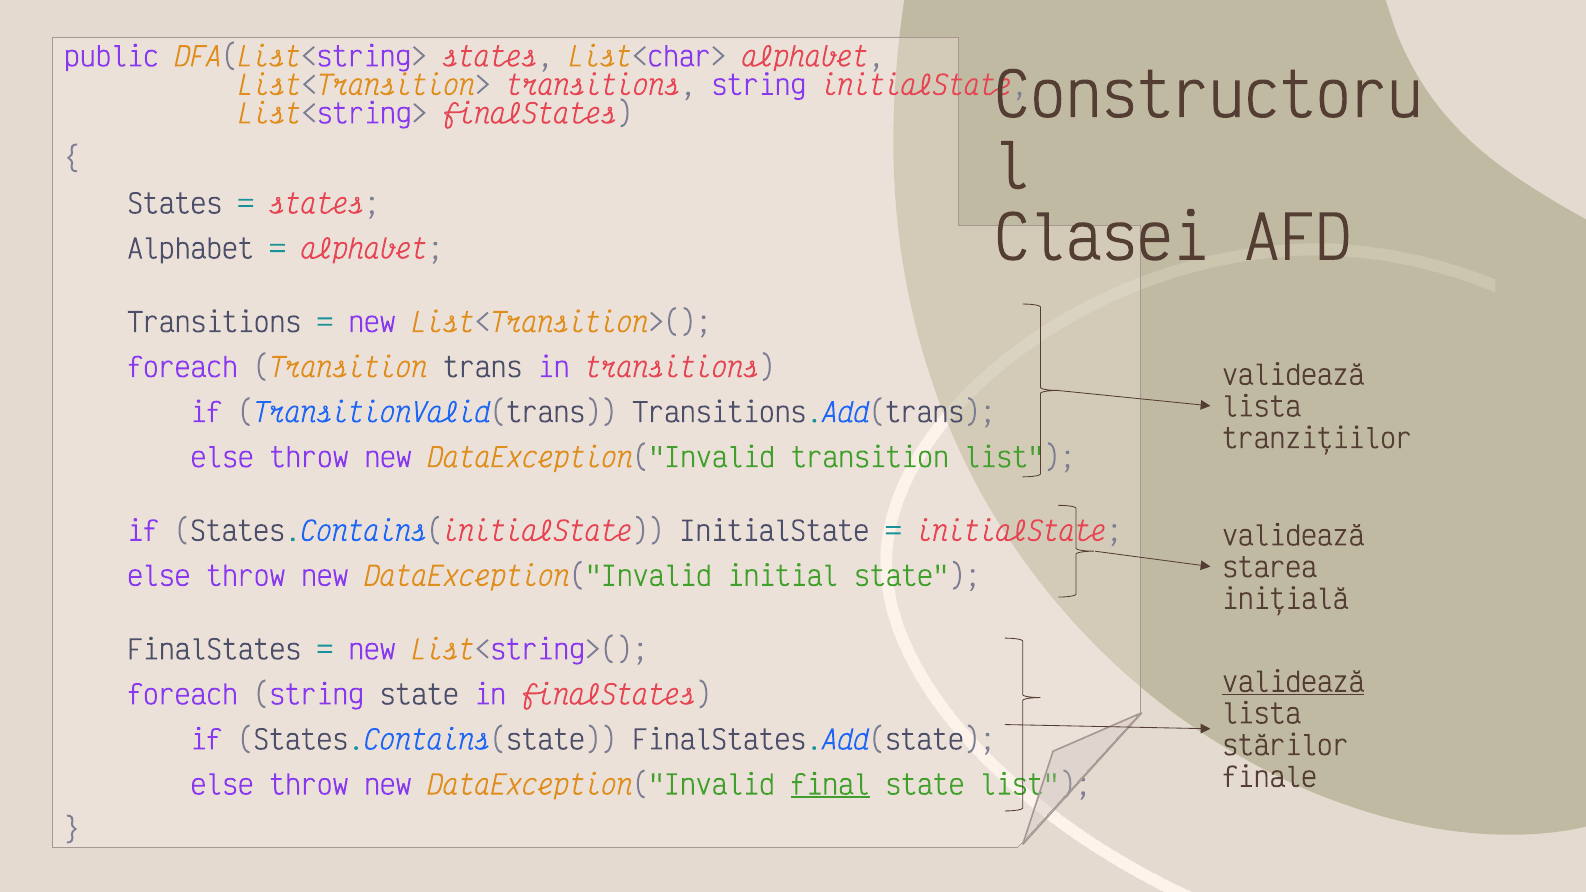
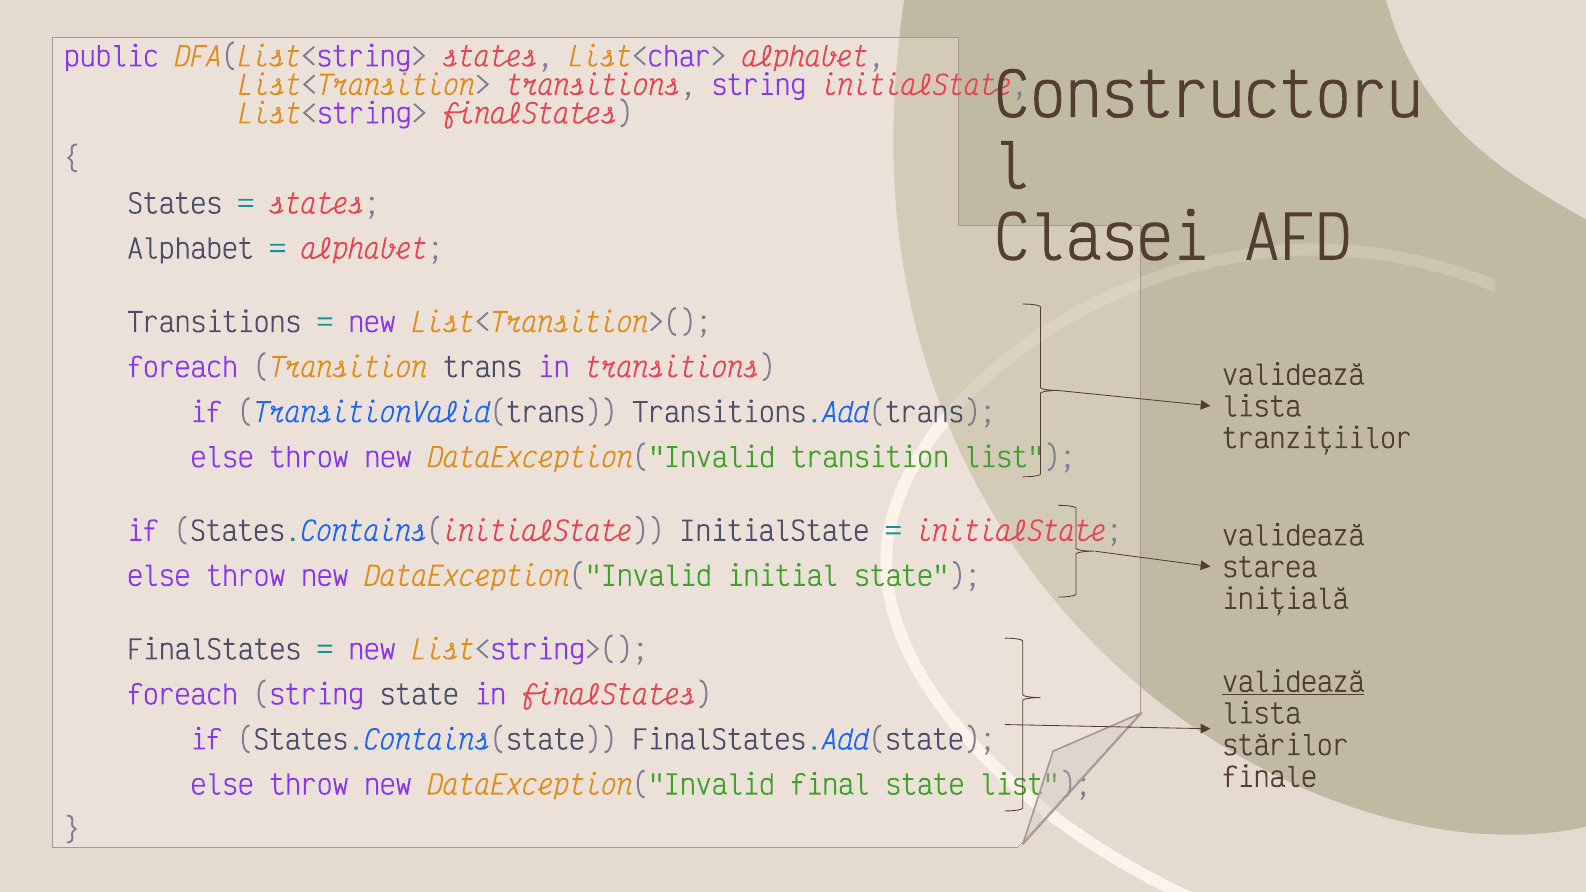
final underline: present -> none (830, 786)
